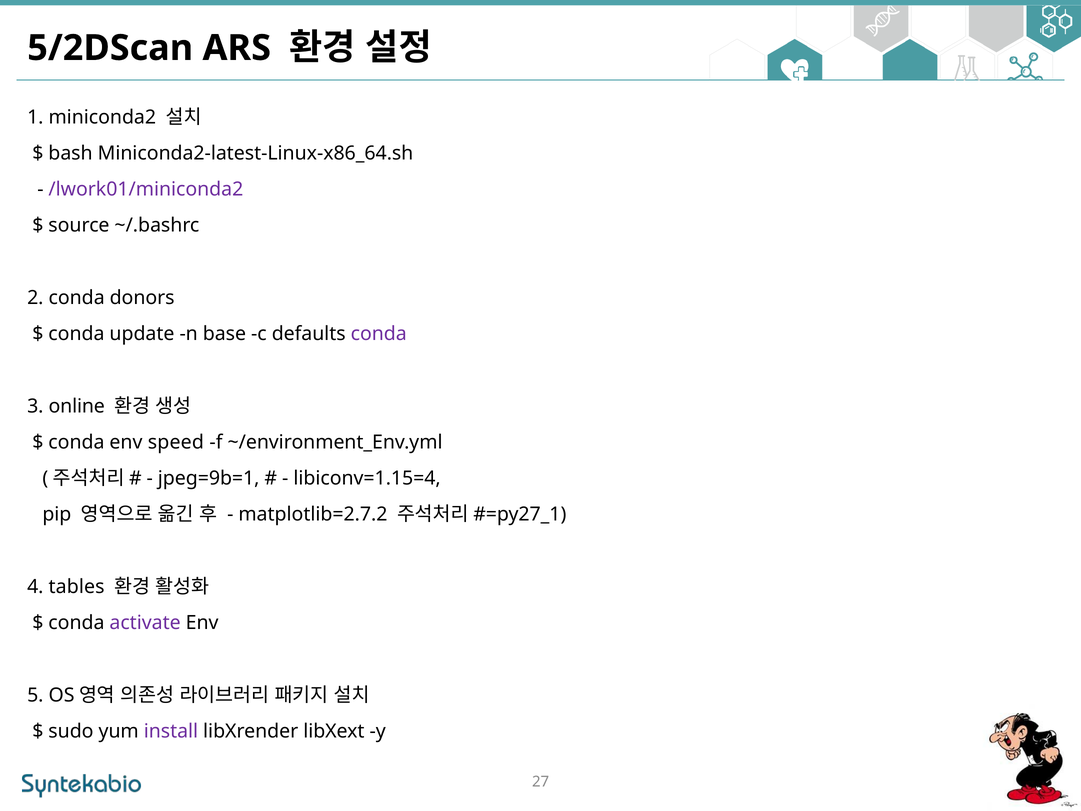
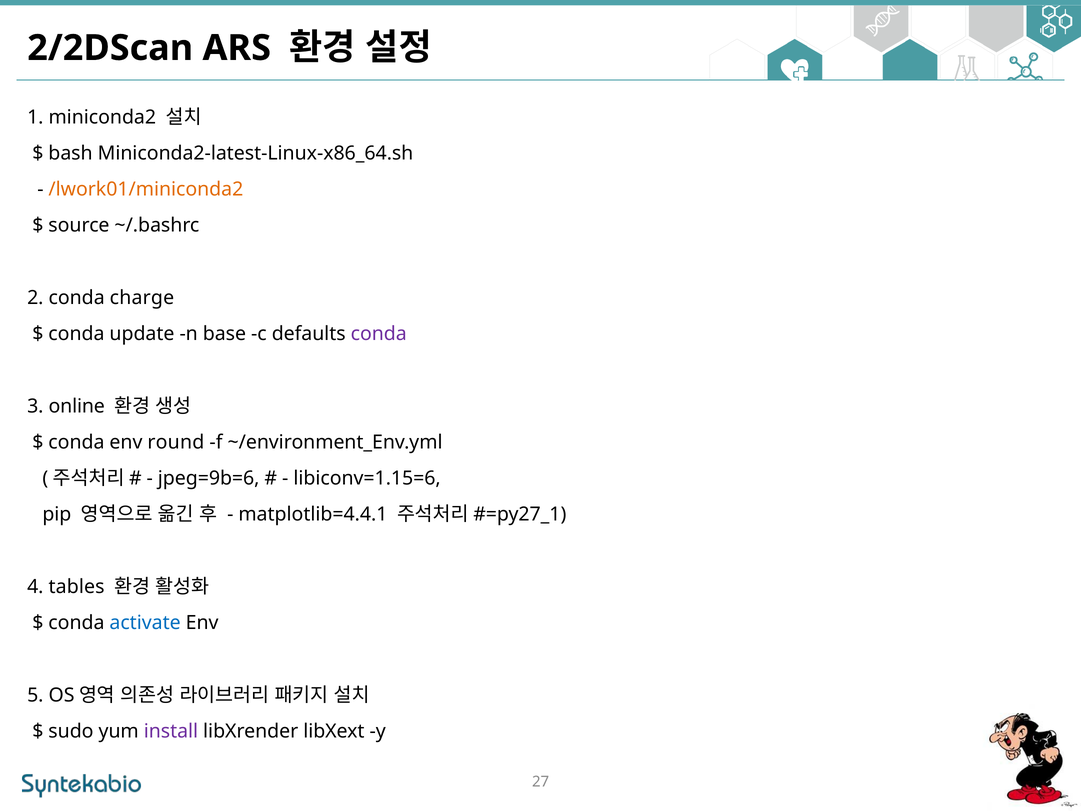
5/2DScan: 5/2DScan -> 2/2DScan (110, 48)
/lwork01/miniconda2 colour: purple -> orange (146, 189)
donors: donors -> charge (142, 298)
speed: speed -> round (176, 442)
jpeg=9b=1: jpeg=9b=1 -> jpeg=9b=6 (209, 478)
libiconv=1.15=4: libiconv=1.15=4 -> libiconv=1.15=6 (367, 478)
matplotlib=2.7.2: matplotlib=2.7.2 -> matplotlib=4.4.1 (313, 514)
activate colour: purple -> blue (145, 623)
